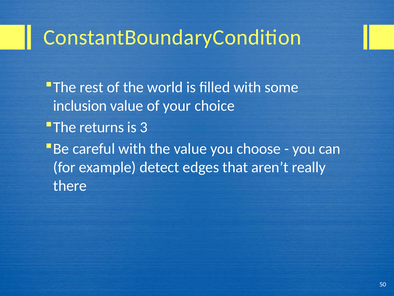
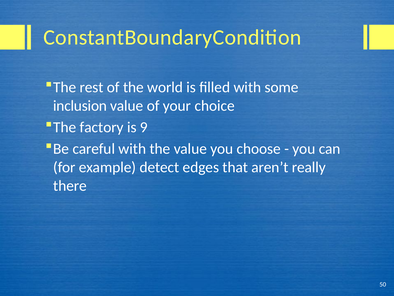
returns: returns -> factory (102, 127)
3: 3 -> 9 (144, 127)
